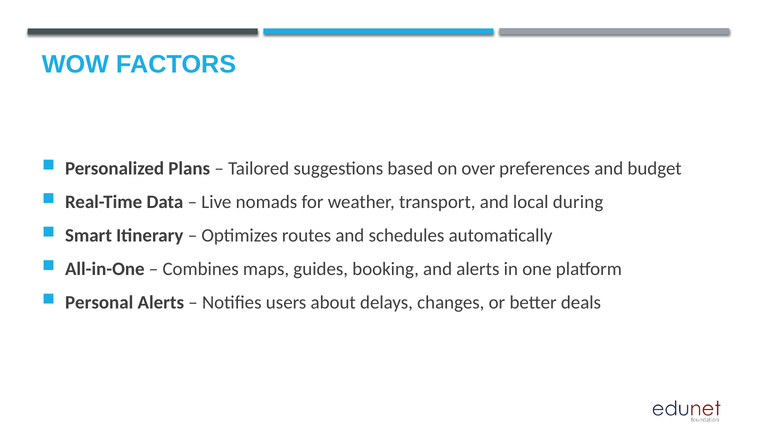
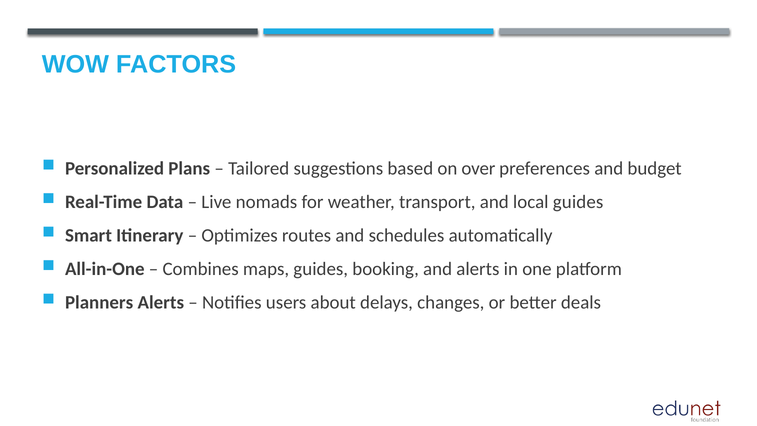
local during: during -> guides (578, 202)
Personal: Personal -> Planners (99, 302)
